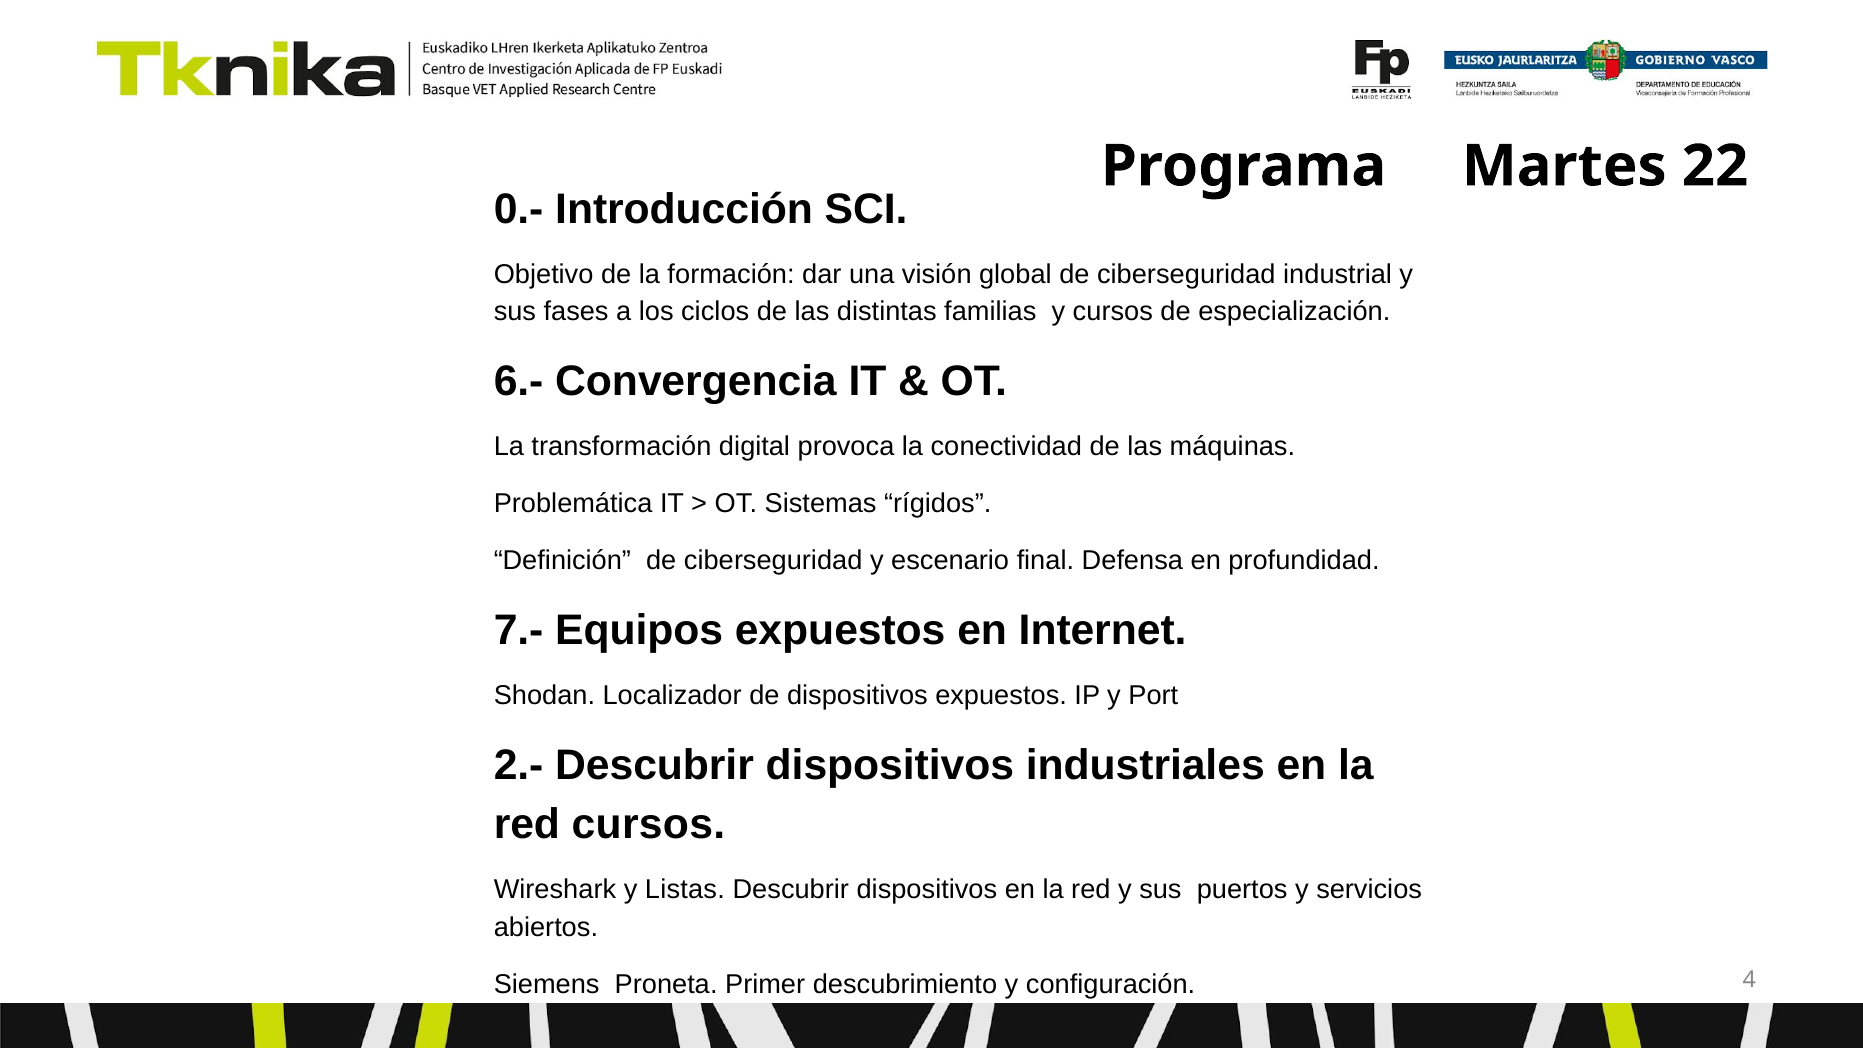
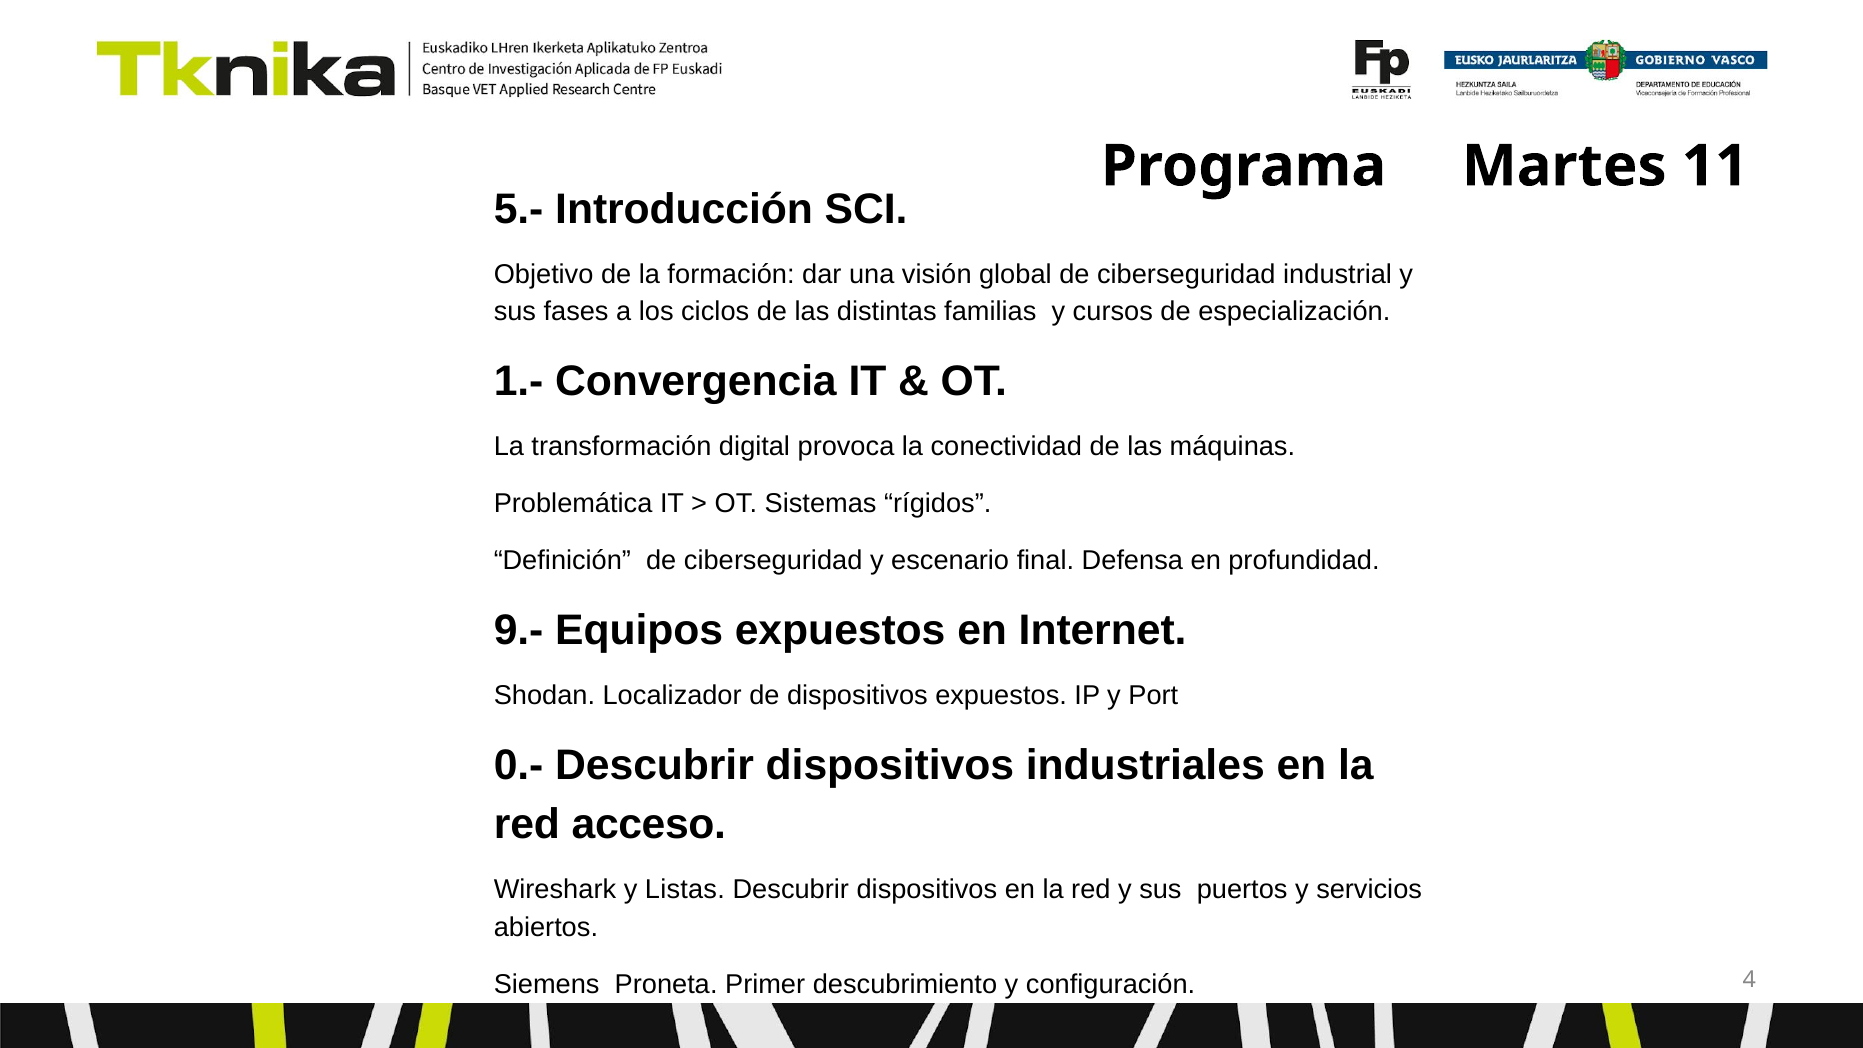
22: 22 -> 11 (1715, 166)
0.-: 0.- -> 5.- (519, 209)
6.-: 6.- -> 1.- (519, 382)
7.-: 7.- -> 9.- (519, 631)
2.-: 2.- -> 0.- (519, 766)
red cursos: cursos -> acceso (649, 825)
